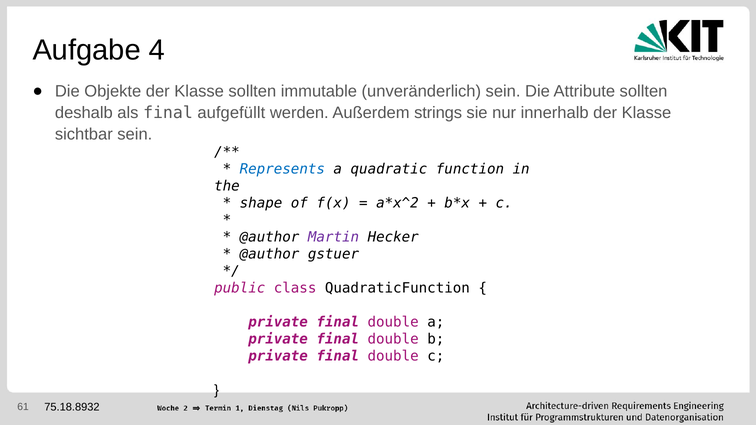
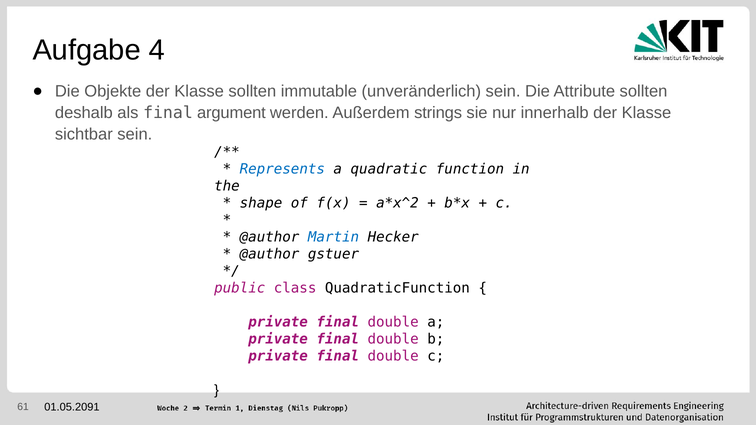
aufgefüllt: aufgefüllt -> argument (231, 113)
Martin colour: purple -> blue (334, 237)
75.18.8932: 75.18.8932 -> 01.05.2091 (72, 407)
